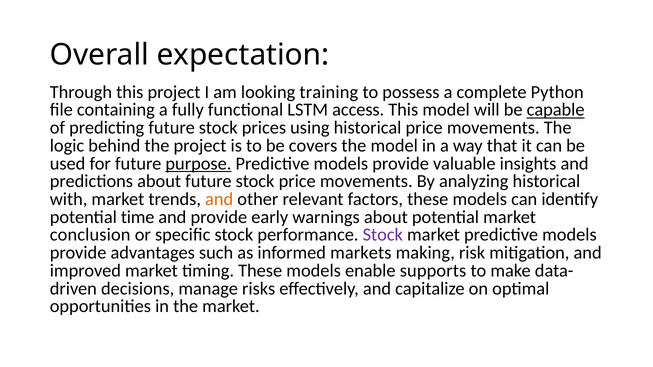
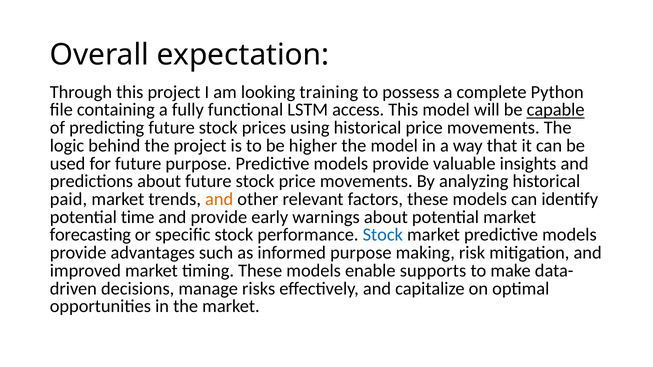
covers: covers -> higher (313, 146)
purpose underline: present -> none (198, 164)
with: with -> paid (68, 199)
conclusion: conclusion -> forecasting (90, 235)
Stock colour: purple -> blue (383, 235)
informed markets: markets -> purpose (361, 253)
